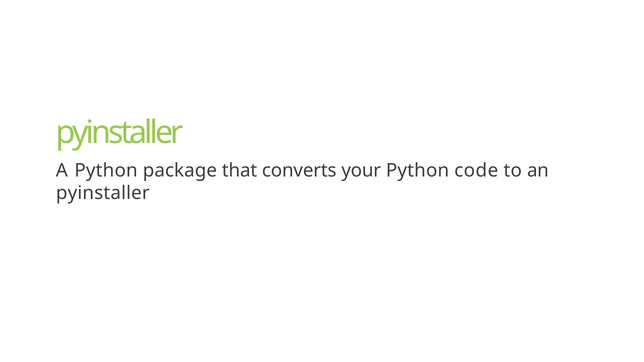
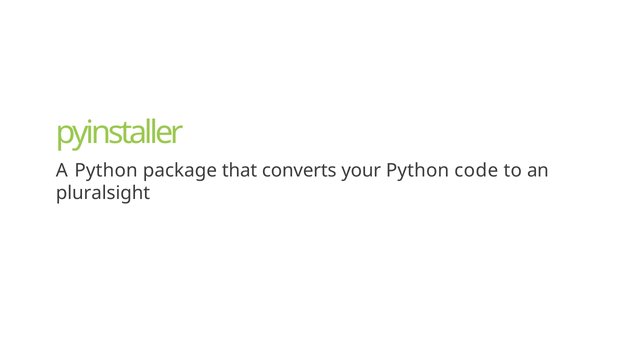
pyinstaller: pyinstaller -> pluralsight (103, 193)
